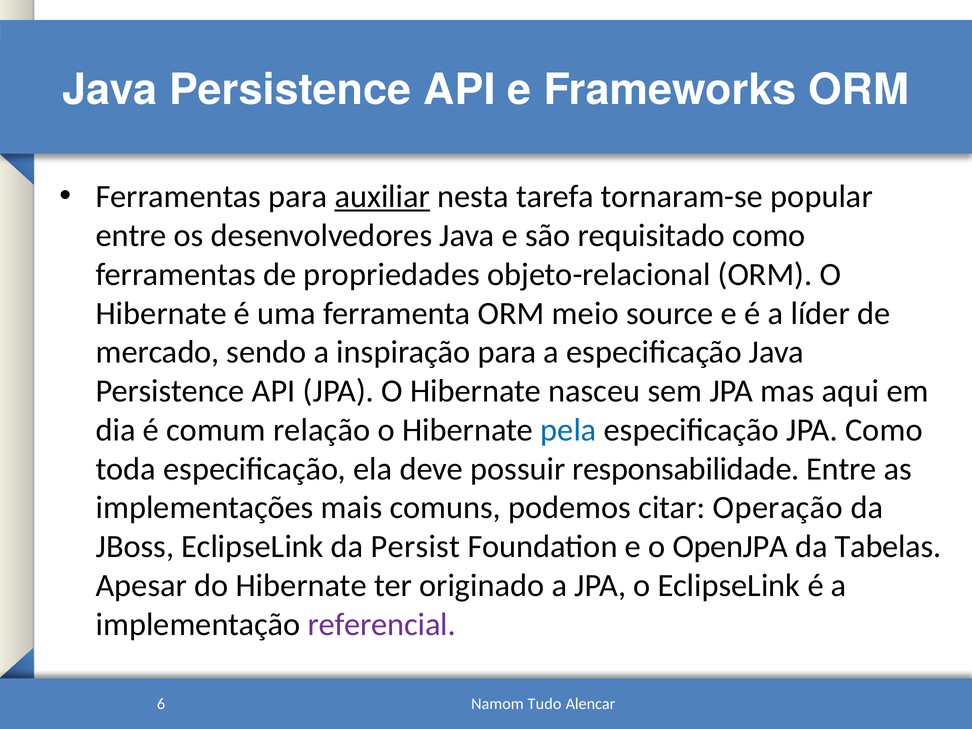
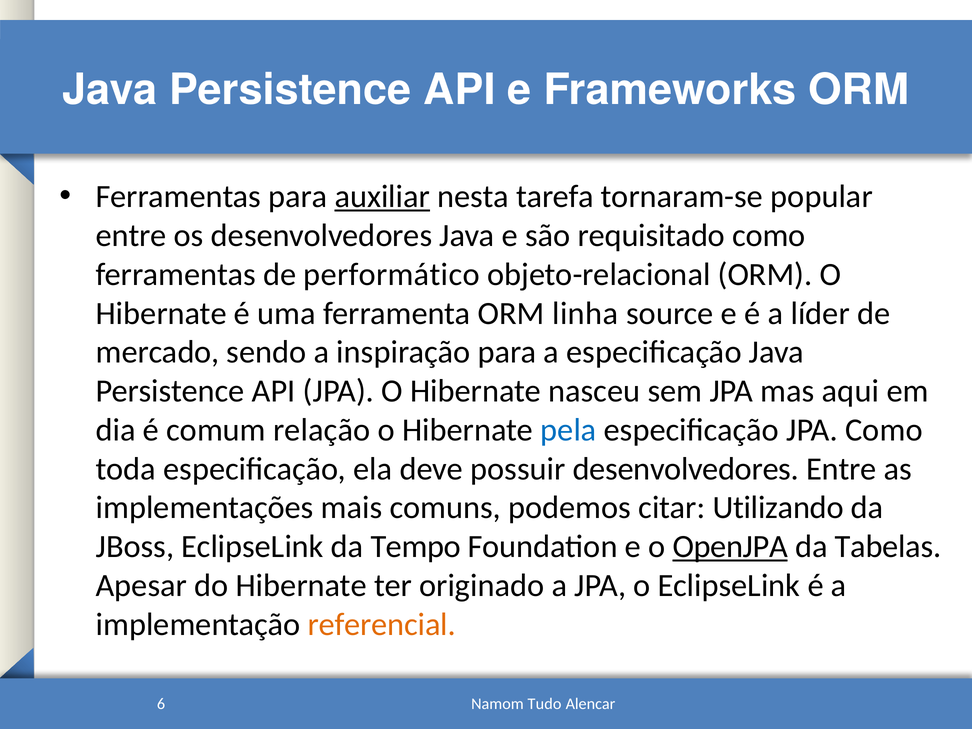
propriedades: propriedades -> performático (392, 274)
meio: meio -> linha (585, 313)
possuir responsabilidade: responsabilidade -> desenvolvedores (686, 469)
Operação: Operação -> Utilizando (778, 508)
Persist: Persist -> Tempo (416, 547)
OpenJPA underline: none -> present (730, 547)
referencial colour: purple -> orange (382, 624)
